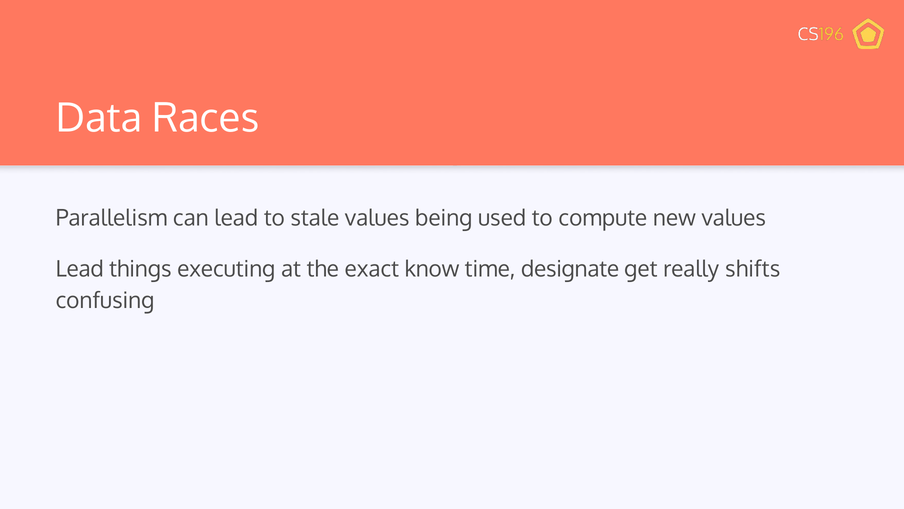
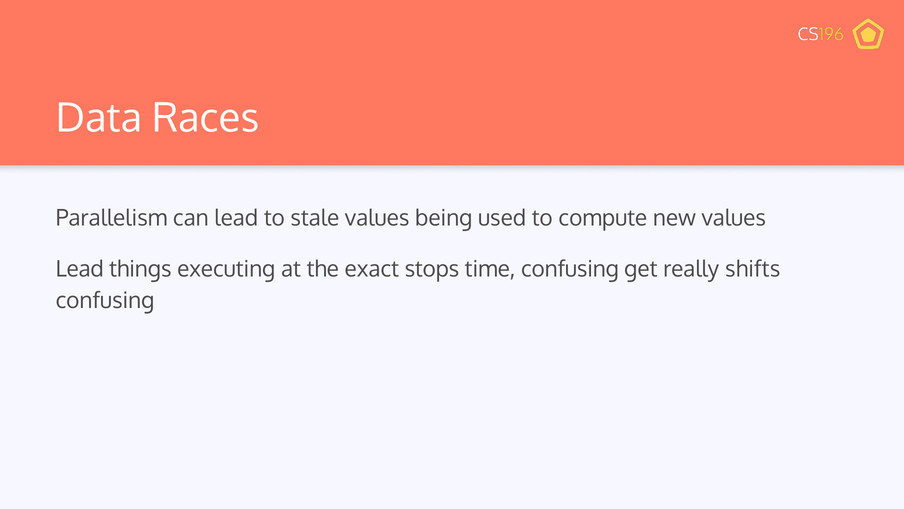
know: know -> stops (432, 269)
time designate: designate -> confusing (570, 269)
